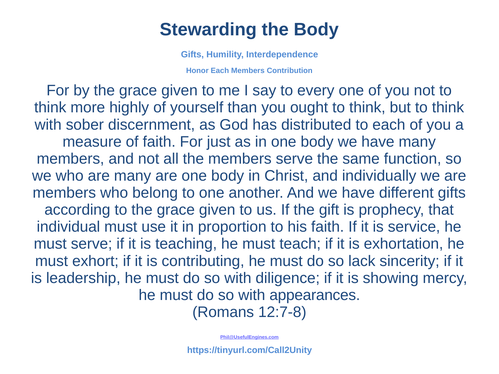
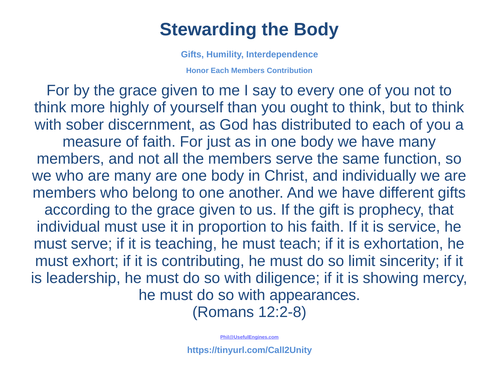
lack: lack -> limit (362, 261)
12:7-8: 12:7-8 -> 12:2-8 (282, 312)
